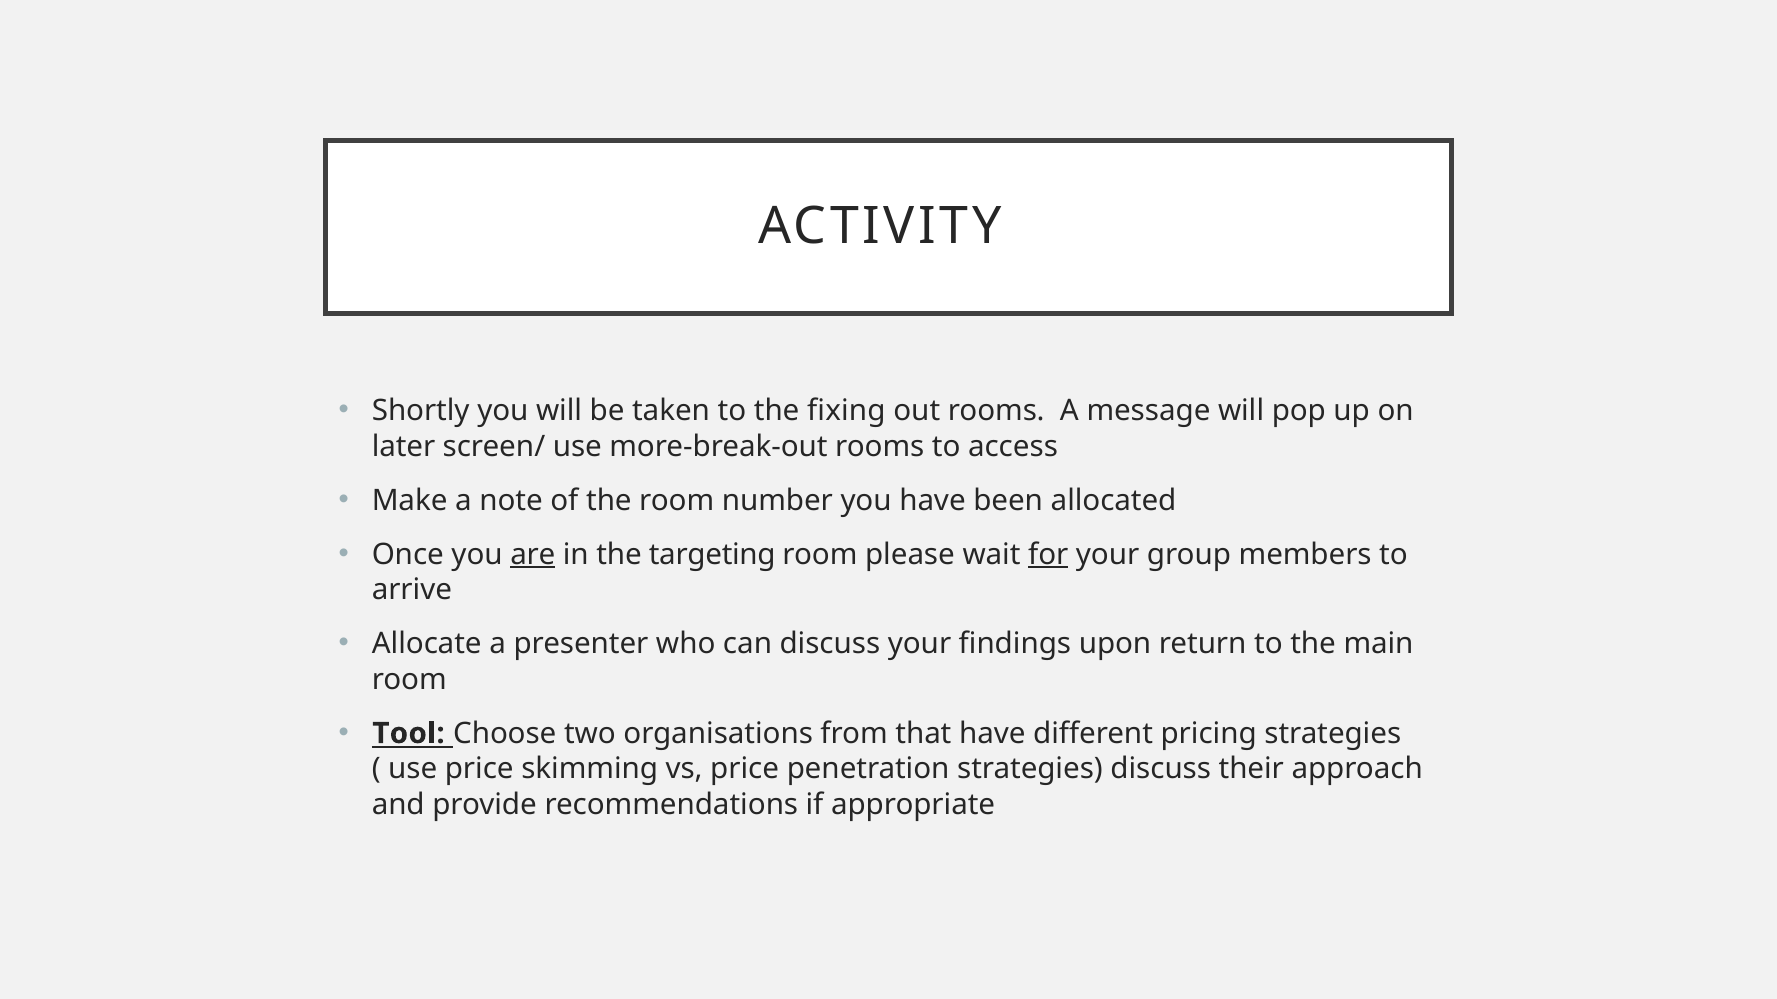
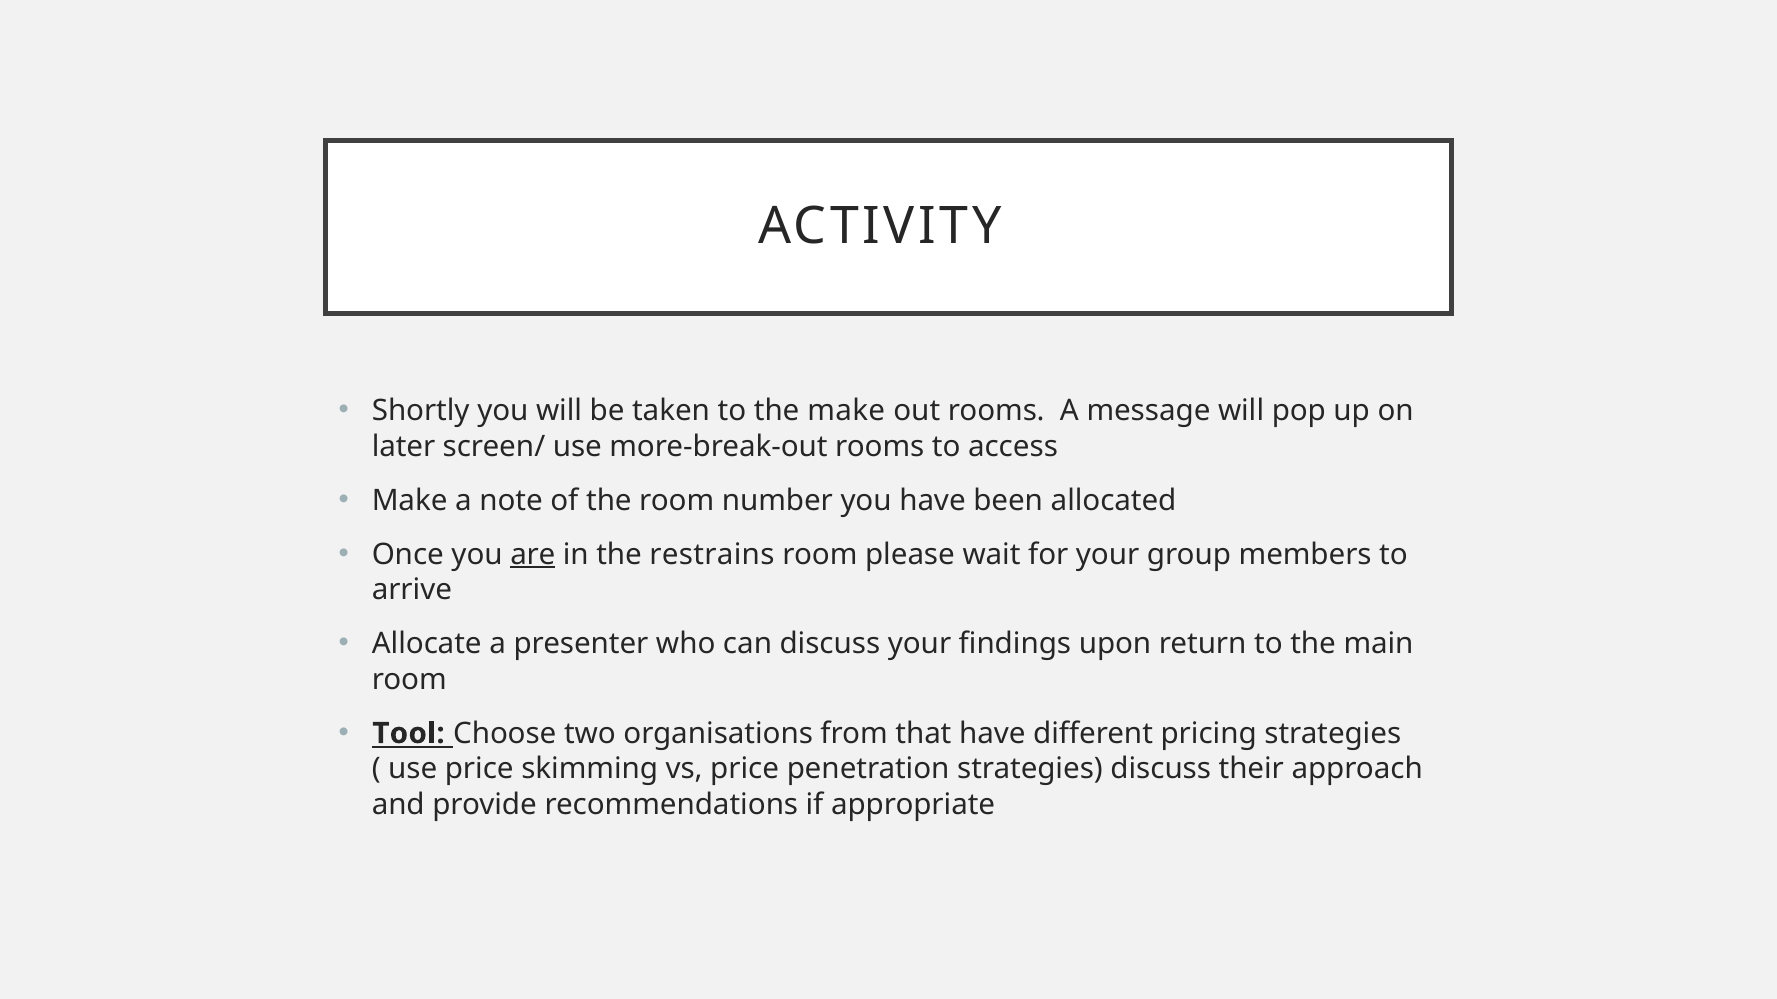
the fixing: fixing -> make (846, 411)
targeting: targeting -> restrains (712, 555)
for underline: present -> none (1048, 555)
